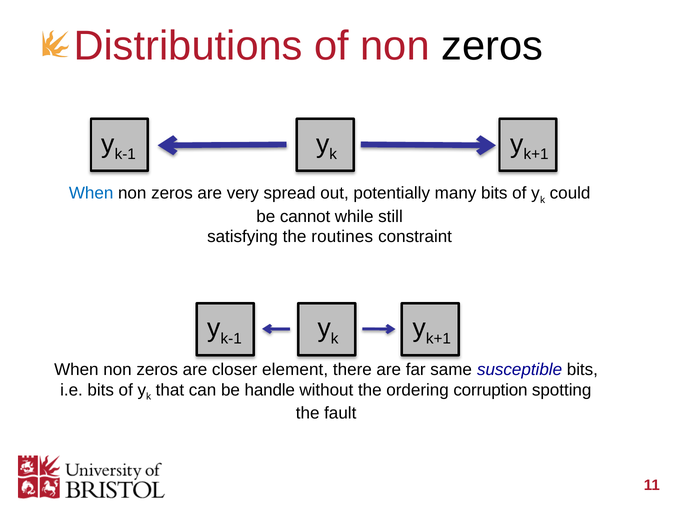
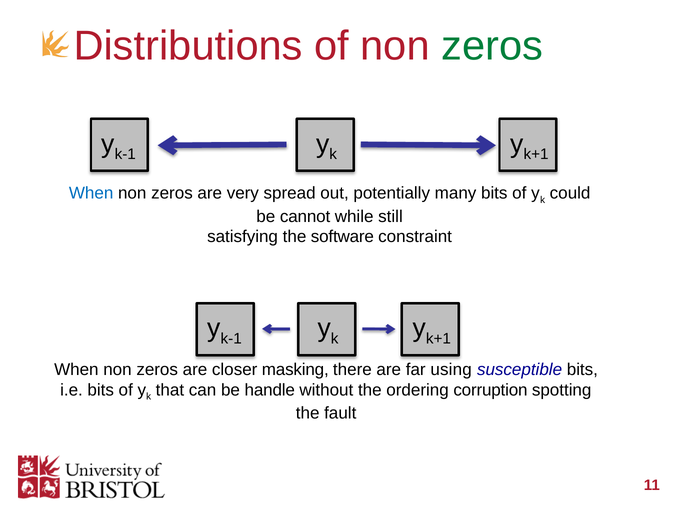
zeros colour: black -> green (492, 46)
routines: routines -> software (342, 237)
element: element -> masking (295, 369)
same: same -> using (451, 369)
